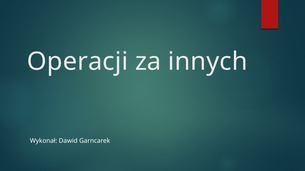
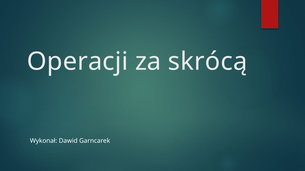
innych: innych -> skrócą (208, 62)
